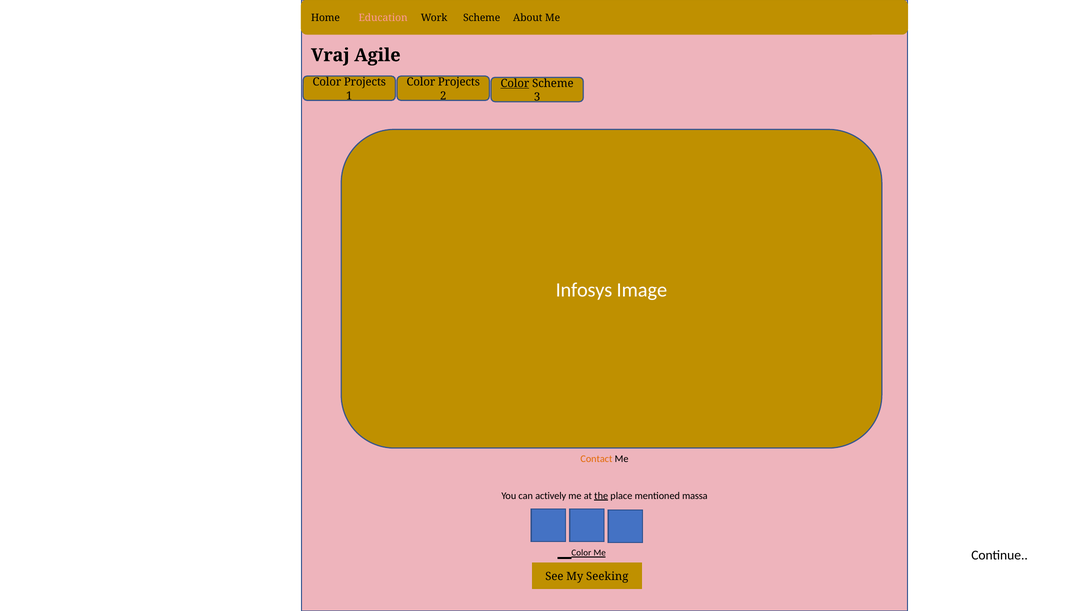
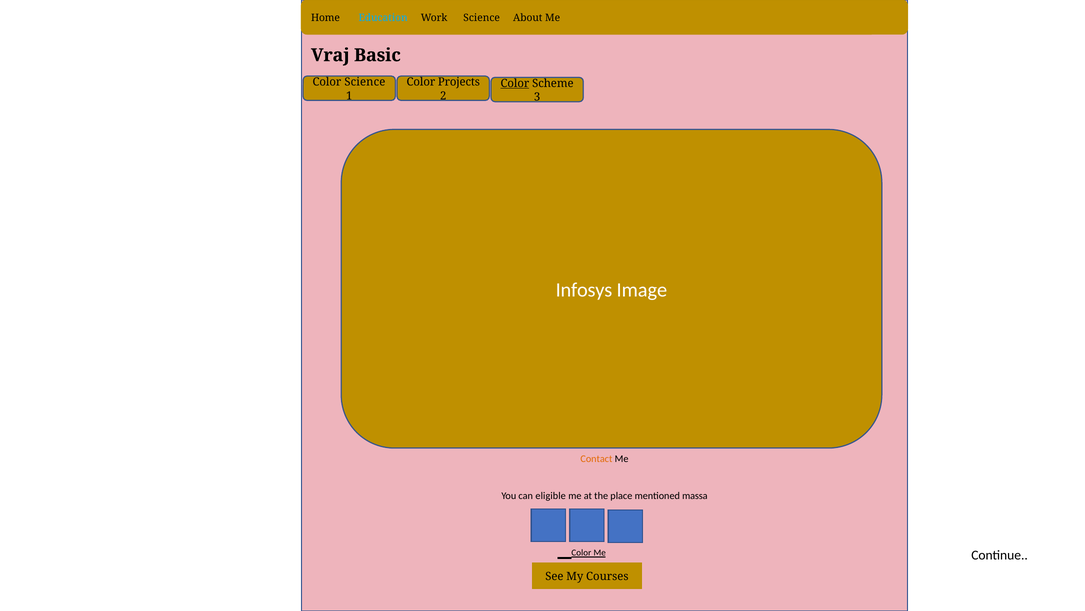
Education colour: pink -> light blue (383, 18)
Work Scheme: Scheme -> Science (482, 18)
Agile: Agile -> Basic (377, 55)
Projects: Projects -> Science (365, 82)
actively: actively -> eligible (551, 495)
the underline: present -> none (601, 495)
Seeking: Seeking -> Courses (607, 576)
